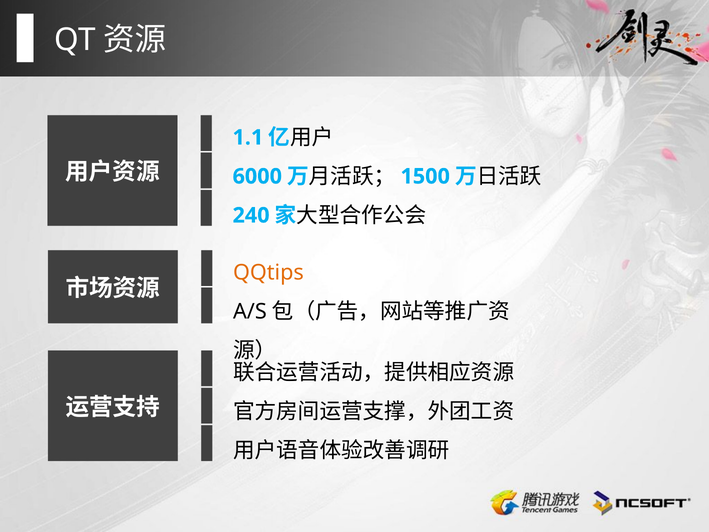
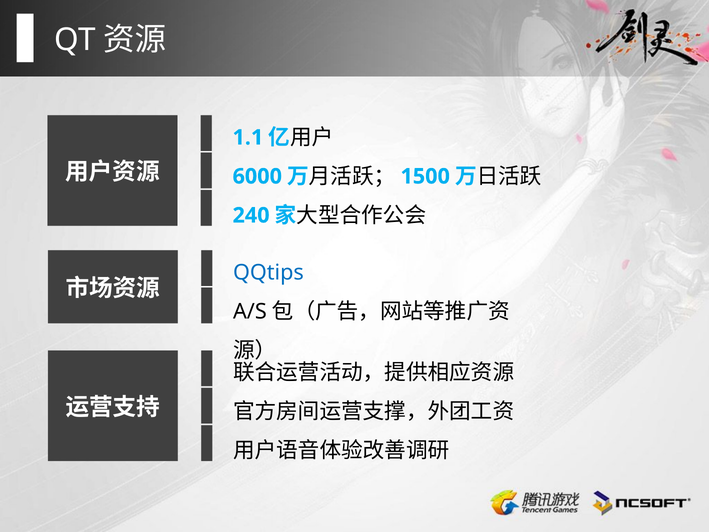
QQtips colour: orange -> blue (268, 272)
